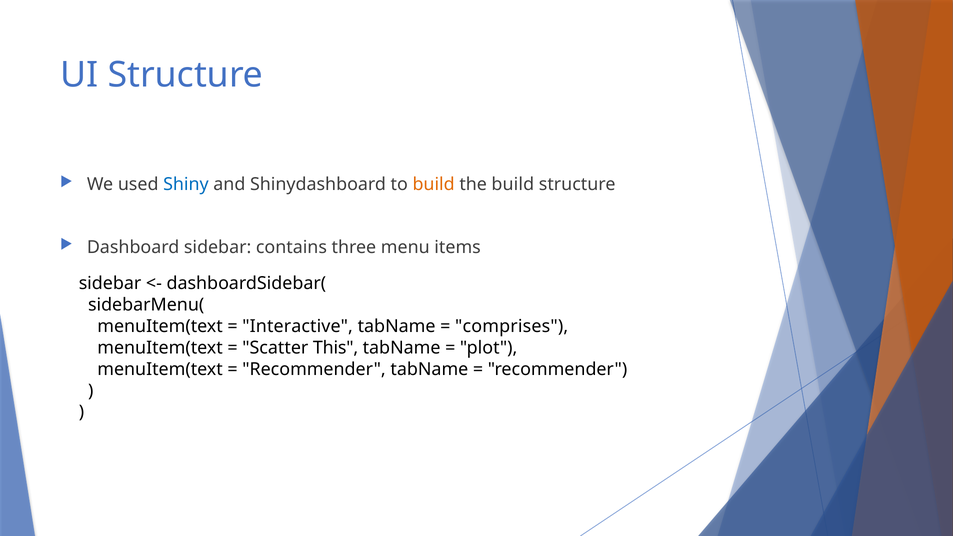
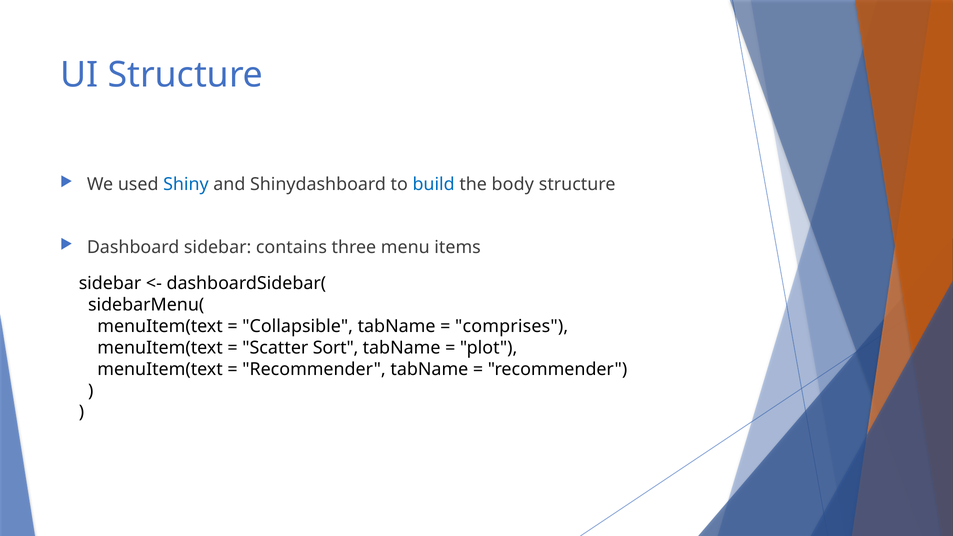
build colour: orange -> blue (434, 184)
the build: build -> body (513, 184)
Interactive: Interactive -> Collapsible (298, 326)
This: This -> Sort (336, 348)
